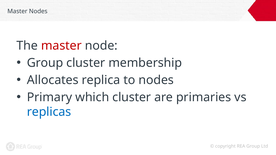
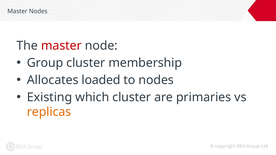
replica: replica -> loaded (101, 80)
Primary: Primary -> Existing (50, 97)
replicas colour: blue -> orange (49, 112)
